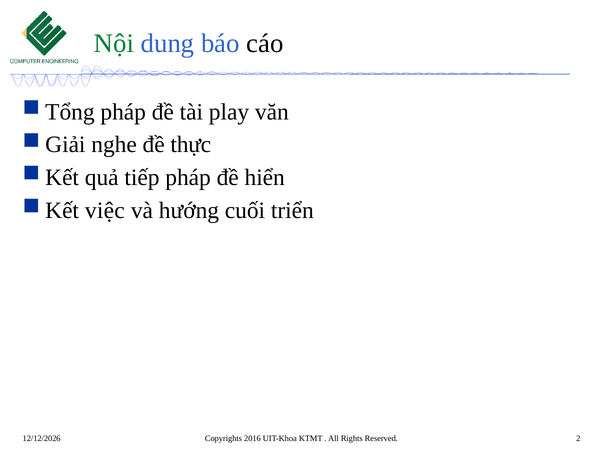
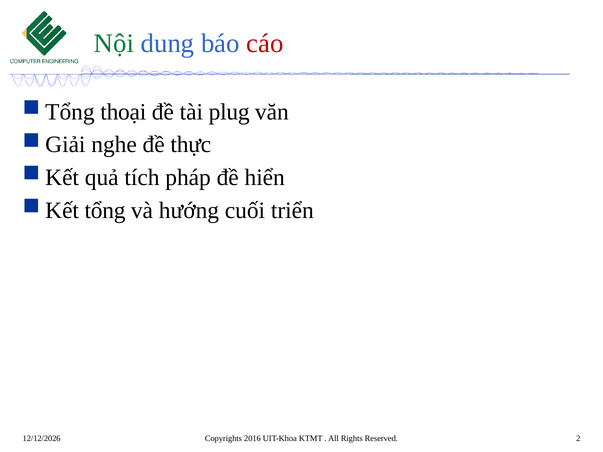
cáo colour: black -> red (265, 44)
pháp: pháp -> thoại (123, 112)
play: play -> plug (229, 112)
tiếp: tiếp -> tích (142, 178)
việc: việc -> tổng (105, 210)
